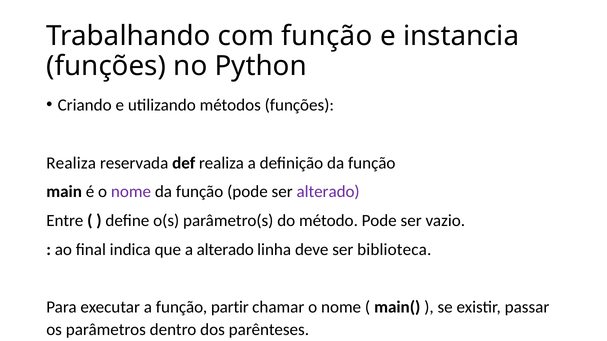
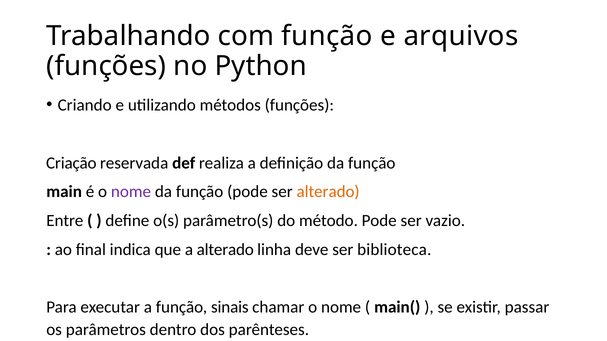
instancia: instancia -> arquivos (461, 36)
Realiza: Realiza -> Criação (71, 163)
alterado colour: purple -> orange (328, 192)
partir: partir -> sinais (230, 307)
